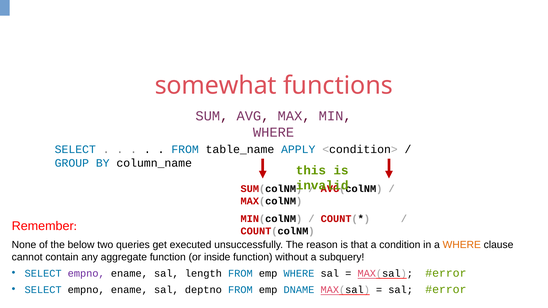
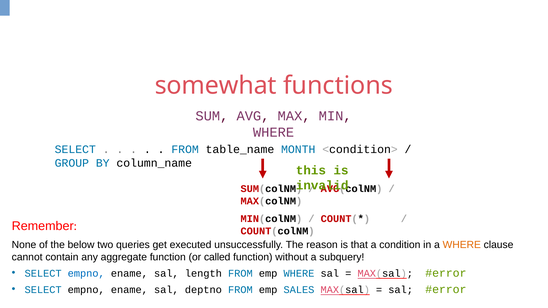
APPLY: APPLY -> MONTH (298, 149)
inside: inside -> called (217, 257)
empno colour: purple -> blue (86, 274)
DNAME: DNAME -> SALES (299, 290)
